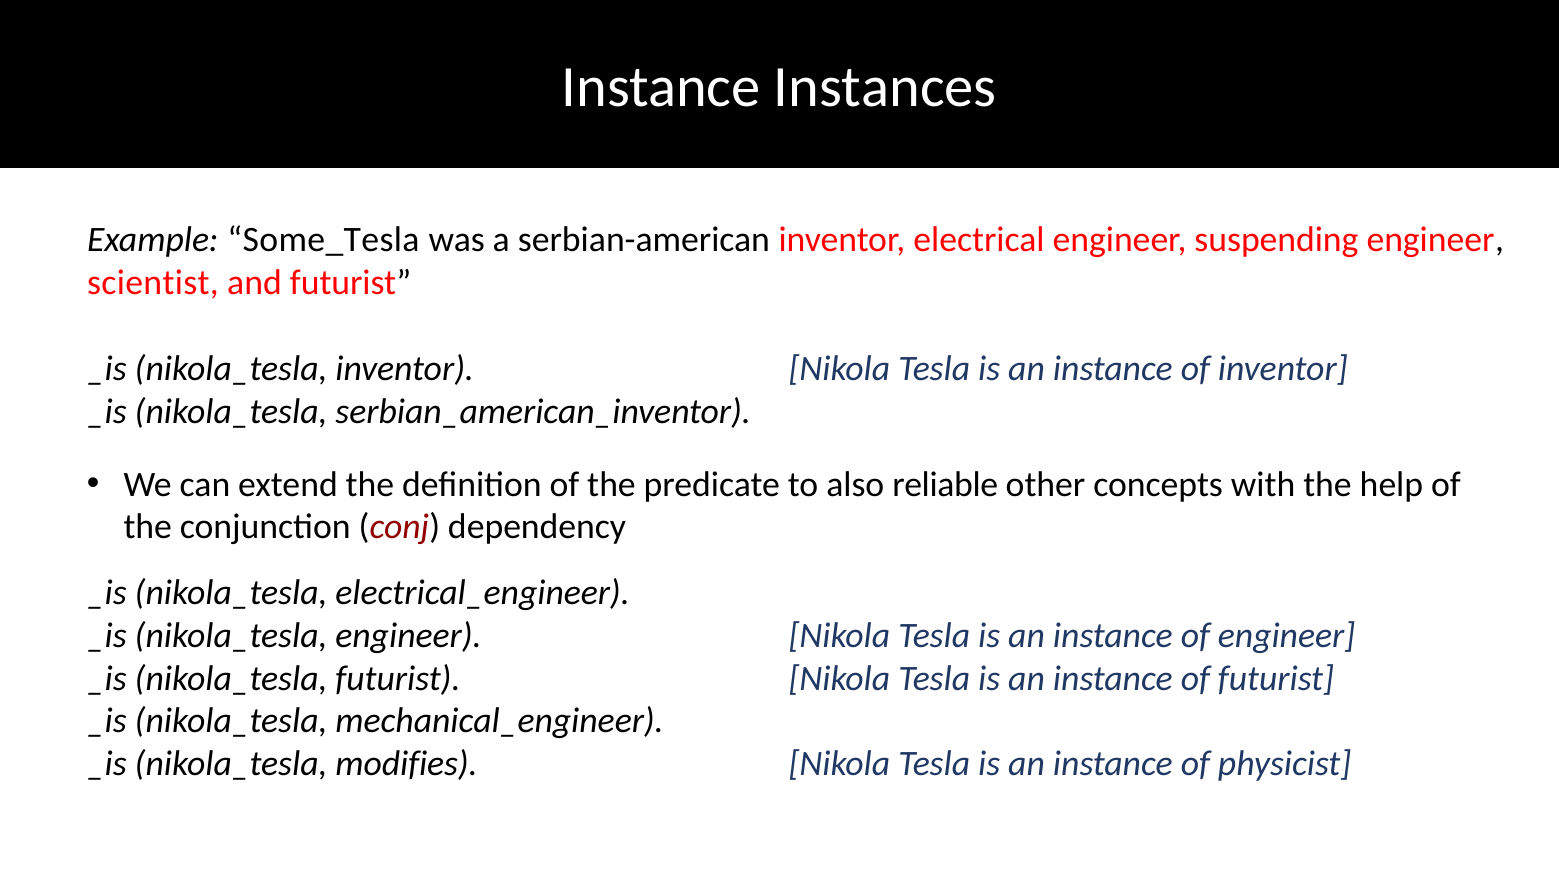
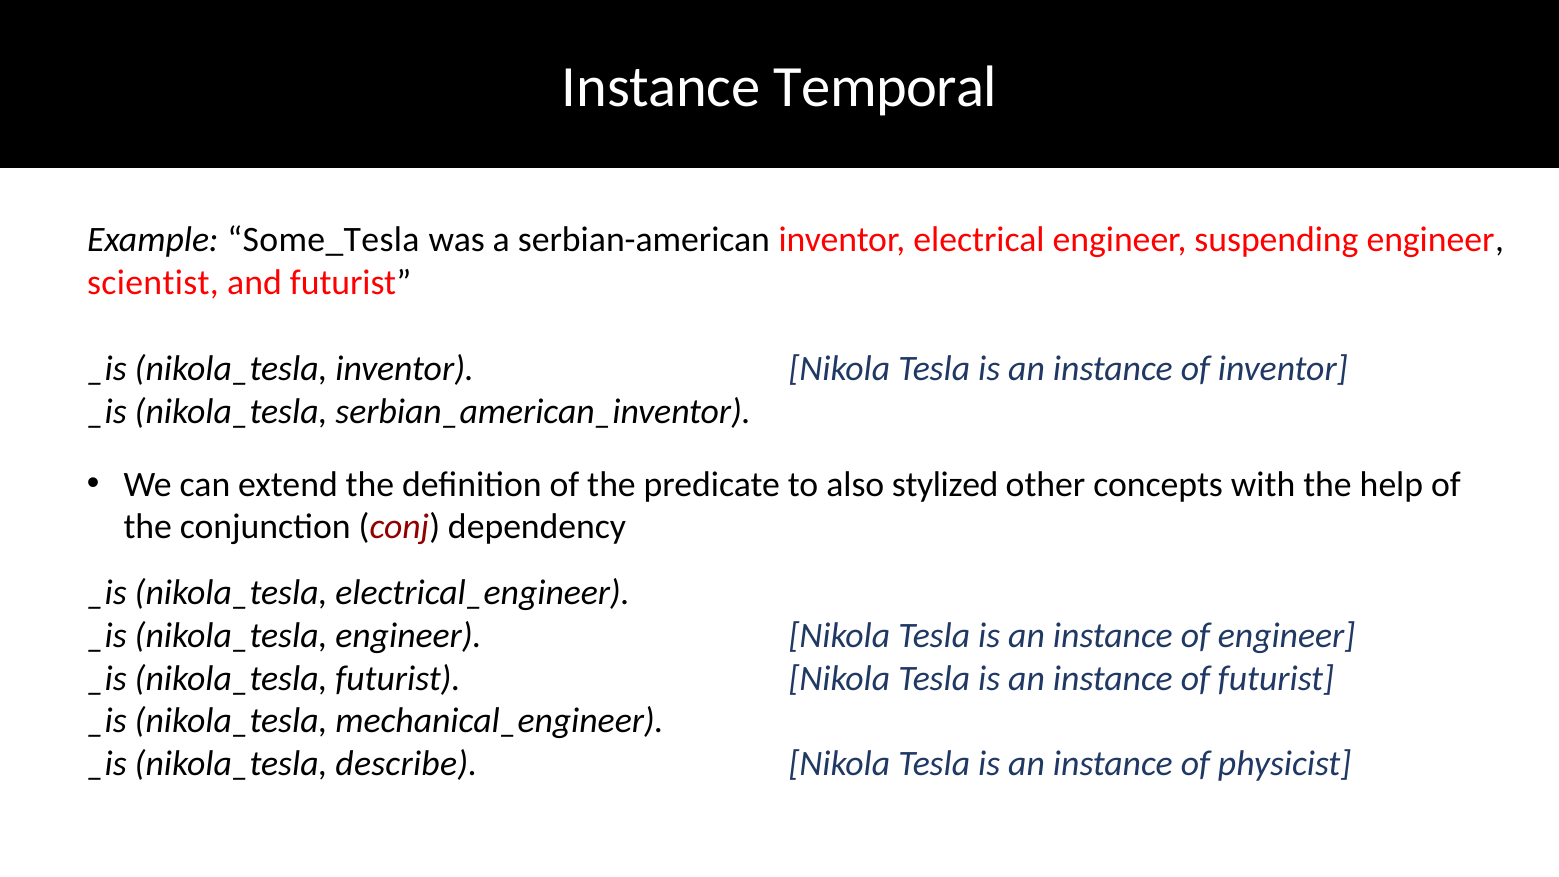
Instances: Instances -> Temporal (886, 87)
reliable: reliable -> stylized (945, 484)
modifies: modifies -> describe (406, 764)
